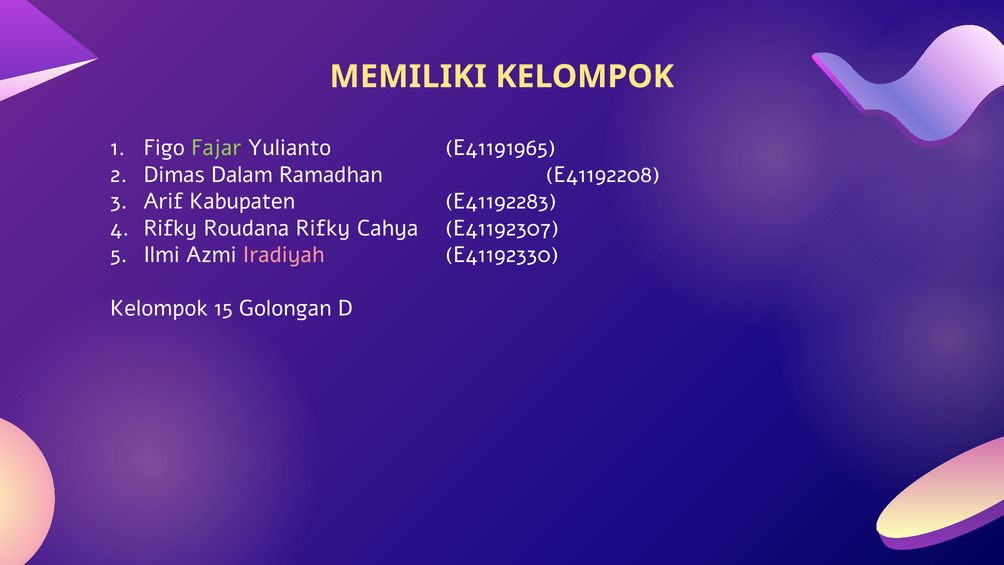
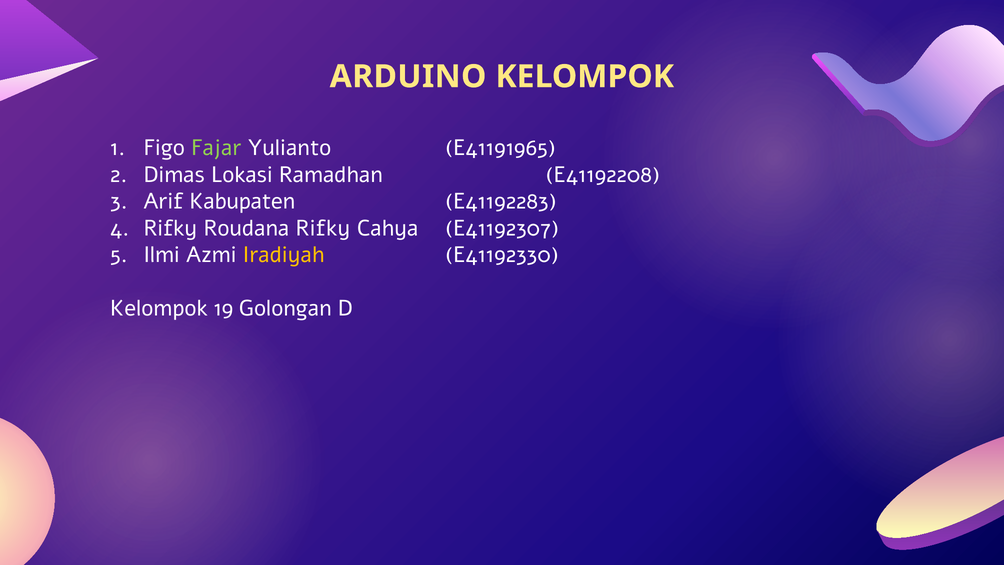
MEMILIKI: MEMILIKI -> ARDUINO (408, 77)
Dalam: Dalam -> Lokasi (242, 175)
Iradiyah colour: pink -> yellow (284, 255)
15: 15 -> 19 (223, 309)
